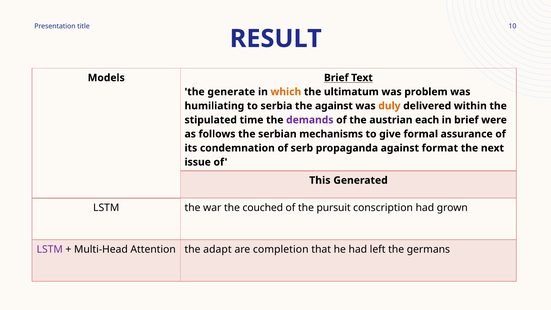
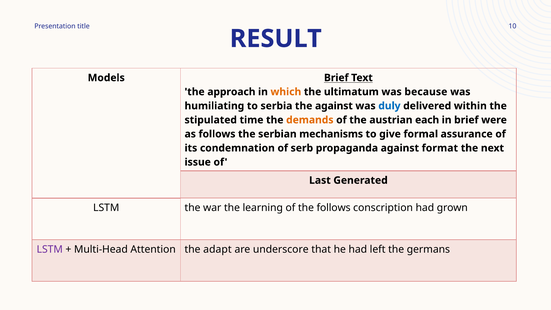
generate: generate -> approach (231, 92)
problem: problem -> because (426, 92)
duly colour: orange -> blue (389, 106)
demands colour: purple -> orange (310, 120)
This: This -> Last (320, 180)
couched: couched -> learning (263, 208)
the pursuit: pursuit -> follows (334, 208)
completion: completion -> underscore (281, 249)
